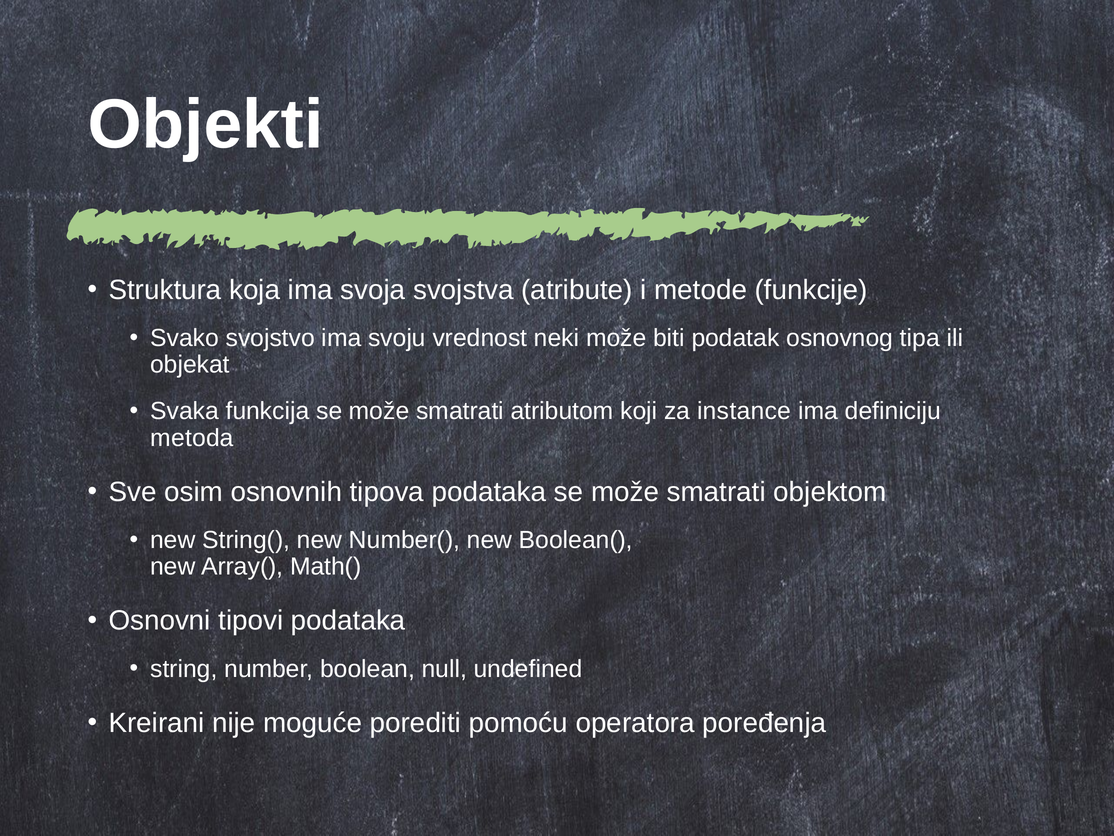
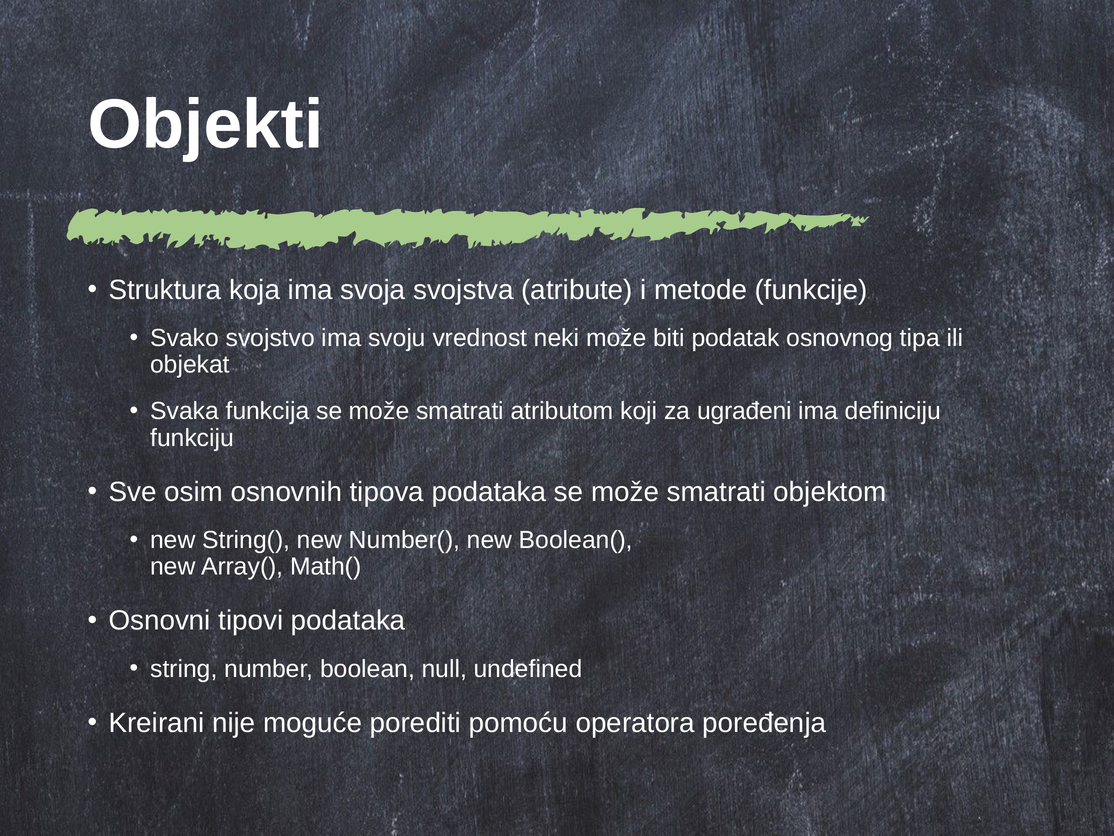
instance: instance -> ugrađeni (744, 411)
metoda: metoda -> funkciju (192, 438)
